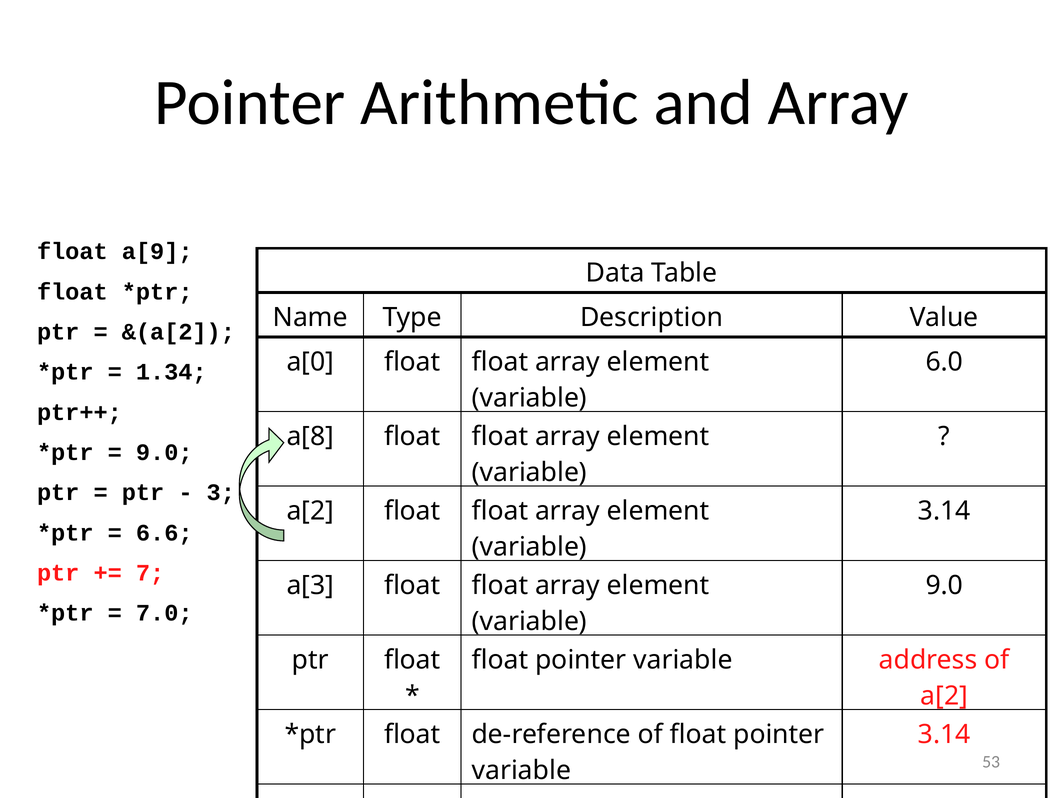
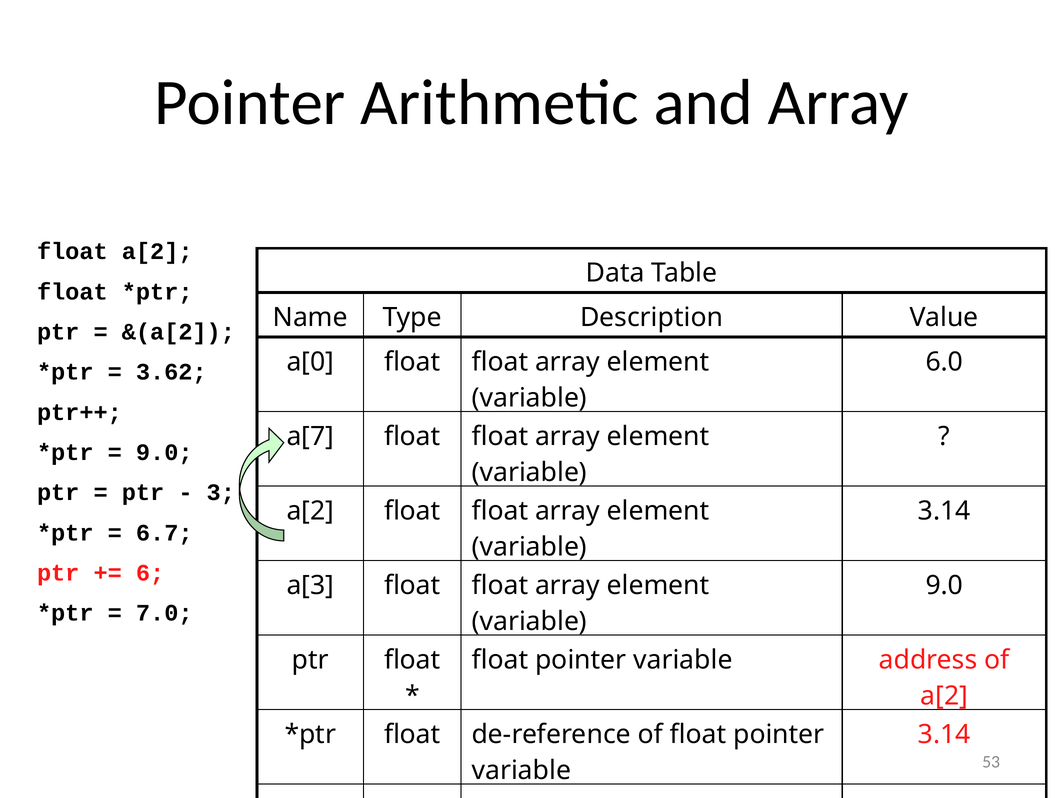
float a[9: a[9 -> a[2 (157, 252)
1.34: 1.34 -> 3.62 (171, 372)
a[8: a[8 -> a[7 (310, 436)
6.6: 6.6 -> 6.7 (164, 533)
7: 7 -> 6 (150, 573)
